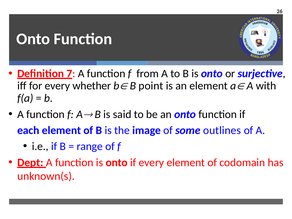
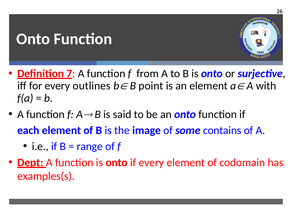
whether: whether -> outlines (92, 86)
outlines: outlines -> contains (222, 130)
unknown(s: unknown(s -> examples(s (46, 176)
